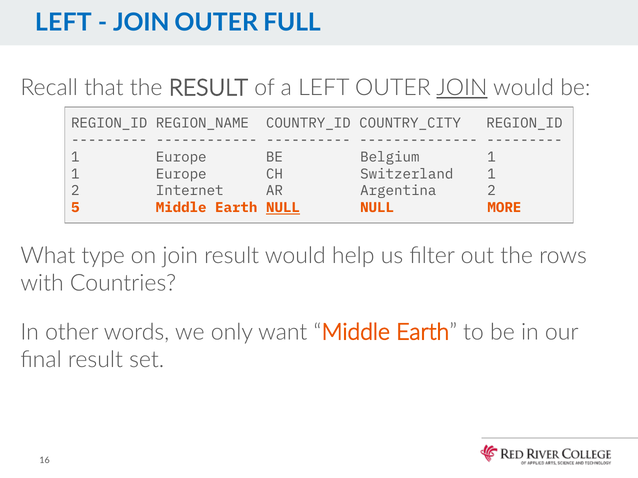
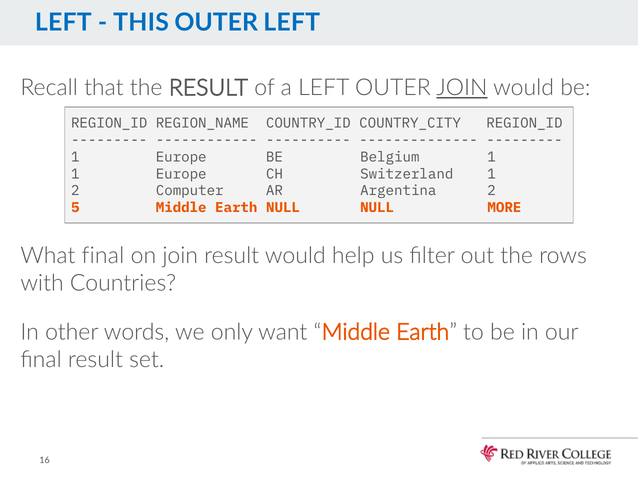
JOIN: JOIN -> THIS (141, 22)
OUTER FULL: FULL -> LEFT (292, 22)
Internet: Internet -> Computer (190, 191)
NULL underline: present -> none (283, 208)
What type: type -> final (103, 256)
